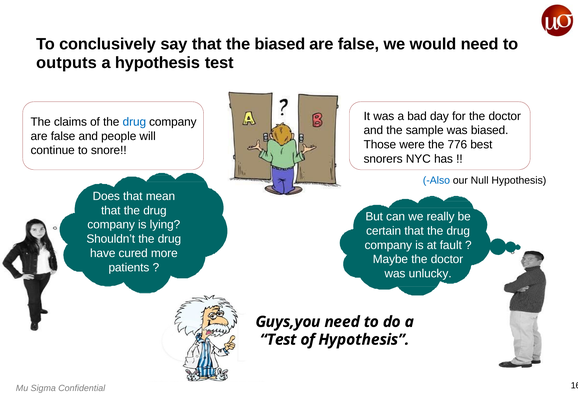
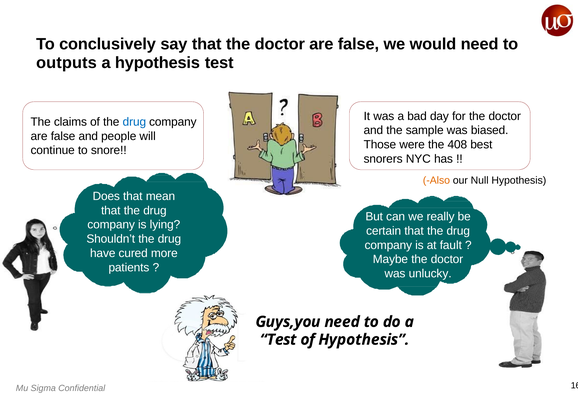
that the biased: biased -> doctor (280, 44)
776: 776 -> 408 (457, 144)
Also colour: blue -> orange (436, 180)
